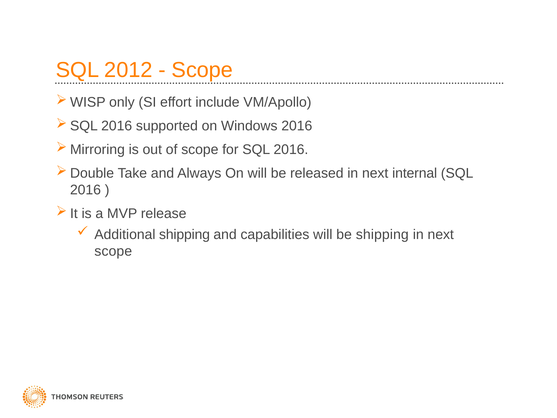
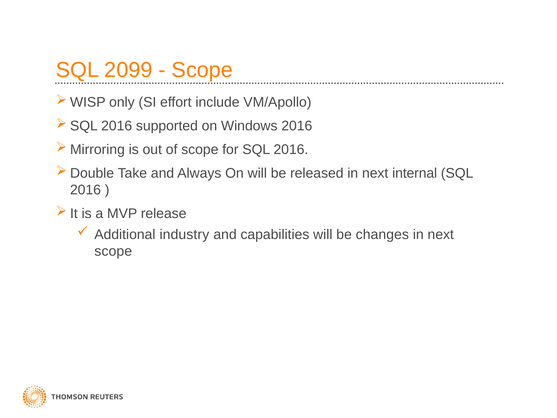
2012: 2012 -> 2099 (128, 70)
Additional shipping: shipping -> industry (184, 234)
be shipping: shipping -> changes (382, 234)
